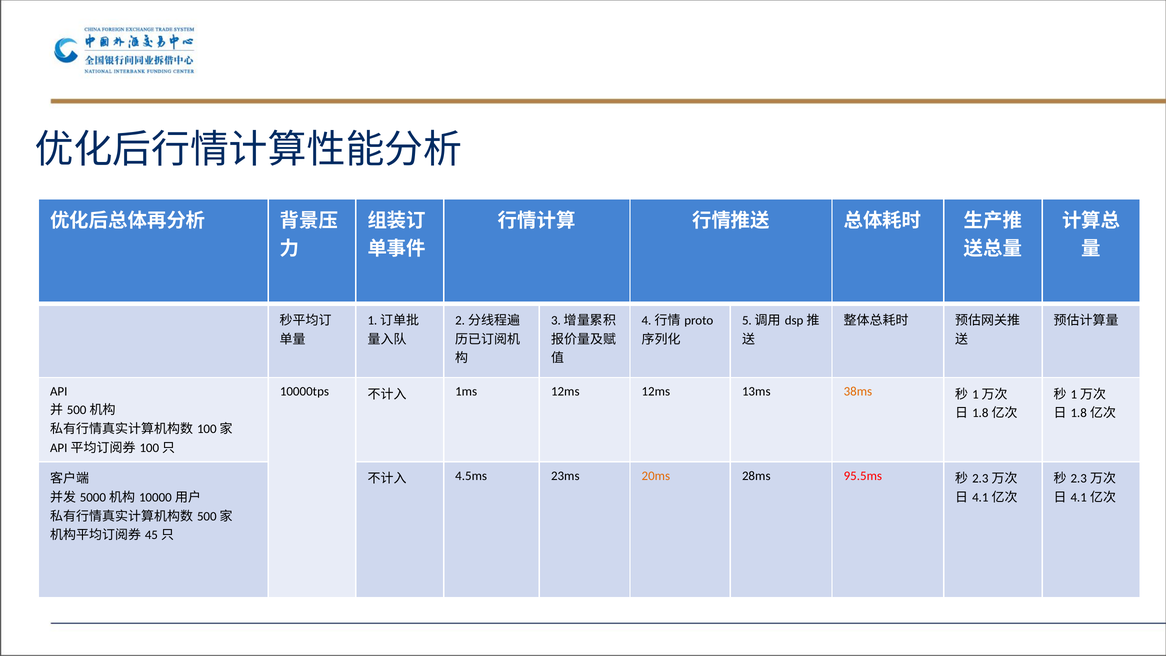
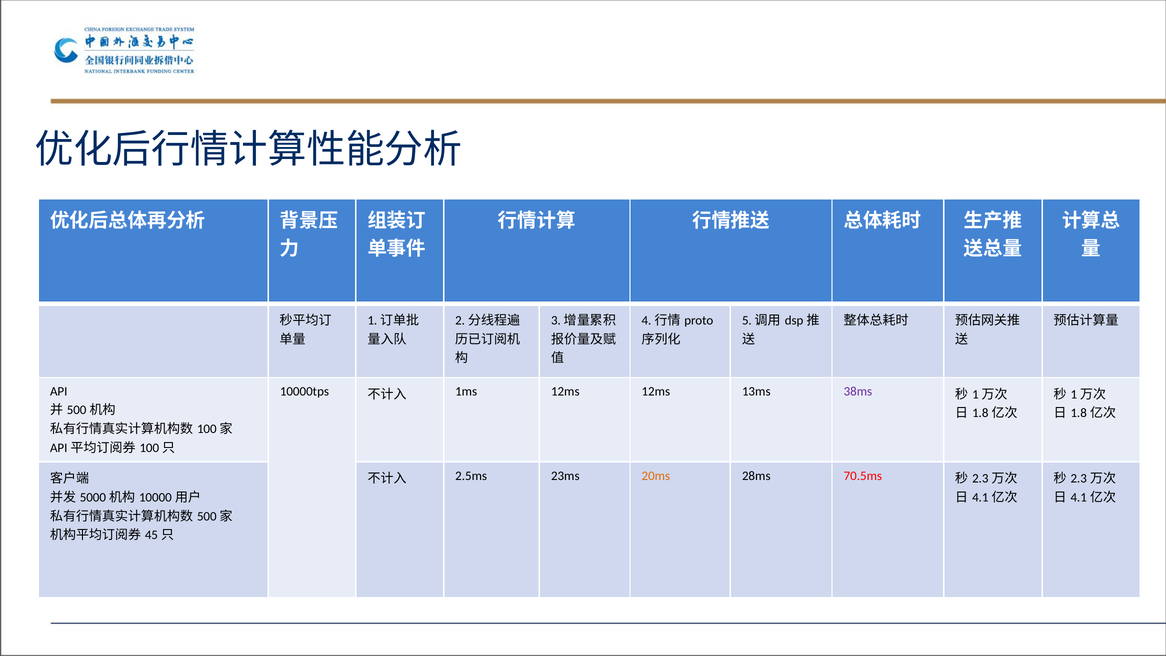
38ms colour: orange -> purple (858, 391)
4.5ms: 4.5ms -> 2.5ms (471, 476)
95.5ms: 95.5ms -> 70.5ms (863, 476)
